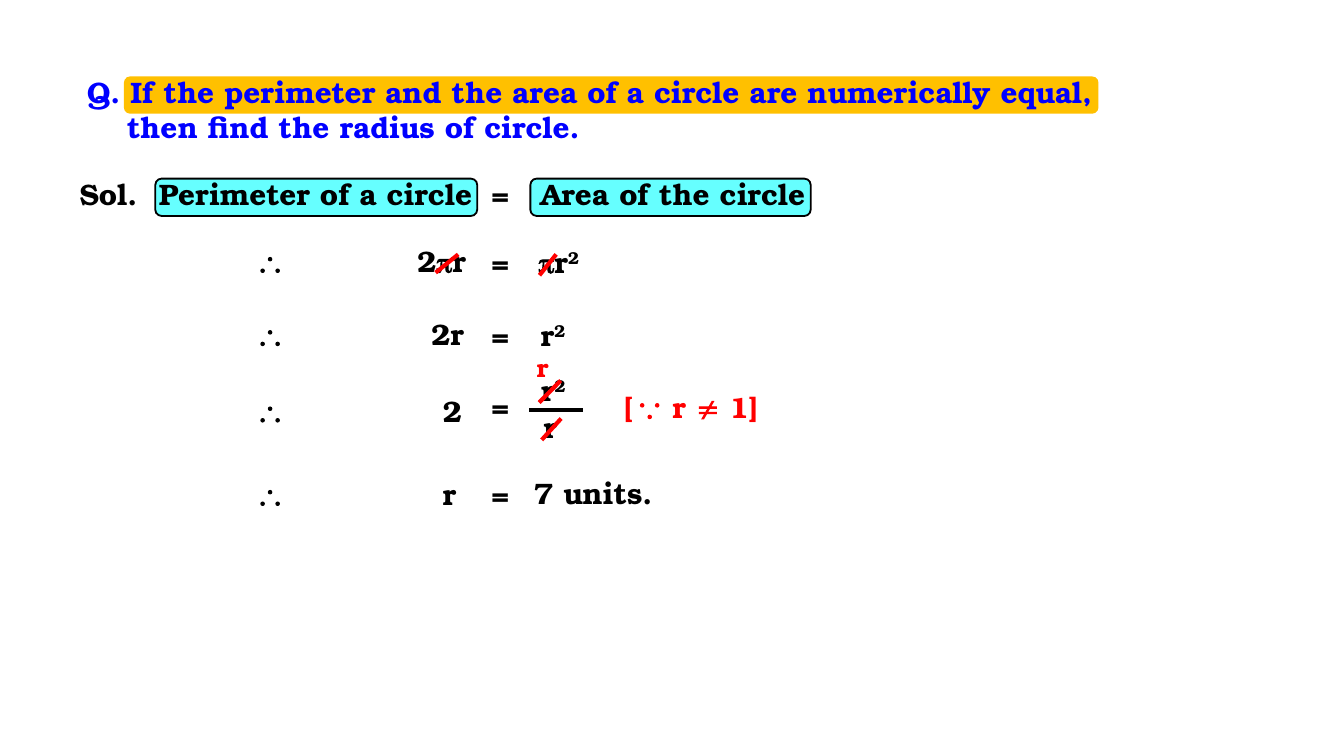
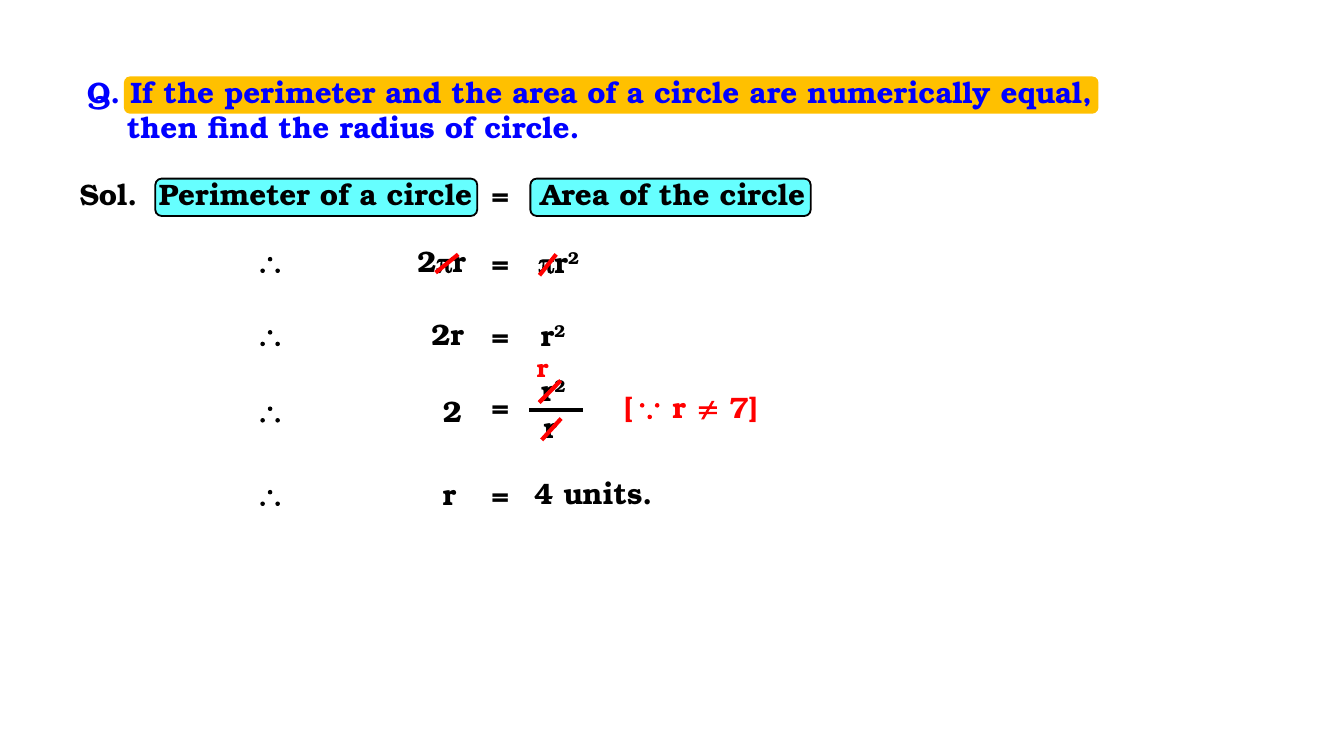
1: 1 -> 7 (744, 409)
7: 7 -> 4 (544, 495)
